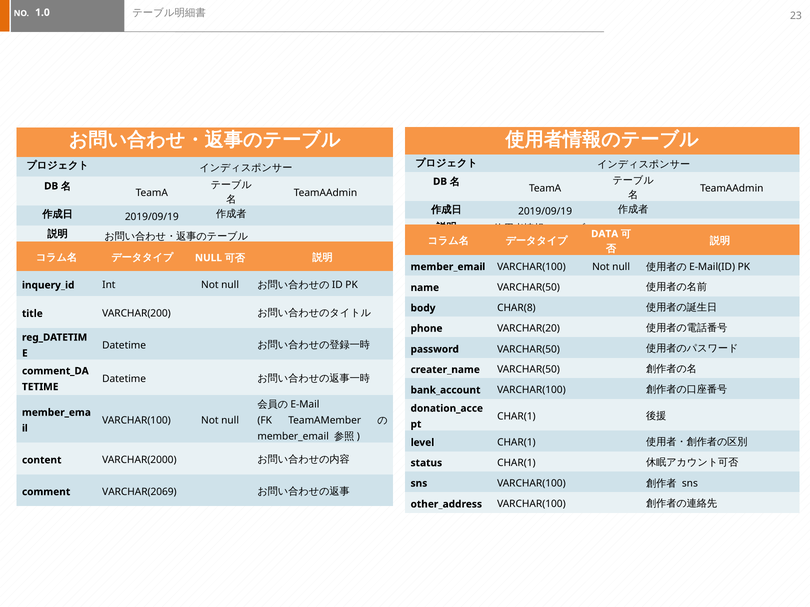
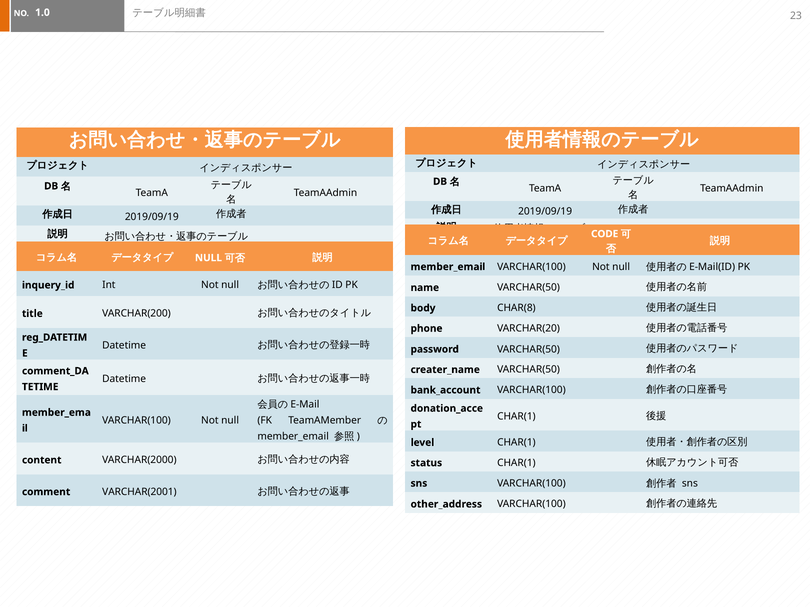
DATA: DATA -> CODE (605, 234)
VARCHAR(2069: VARCHAR(2069 -> VARCHAR(2001 (139, 492)
